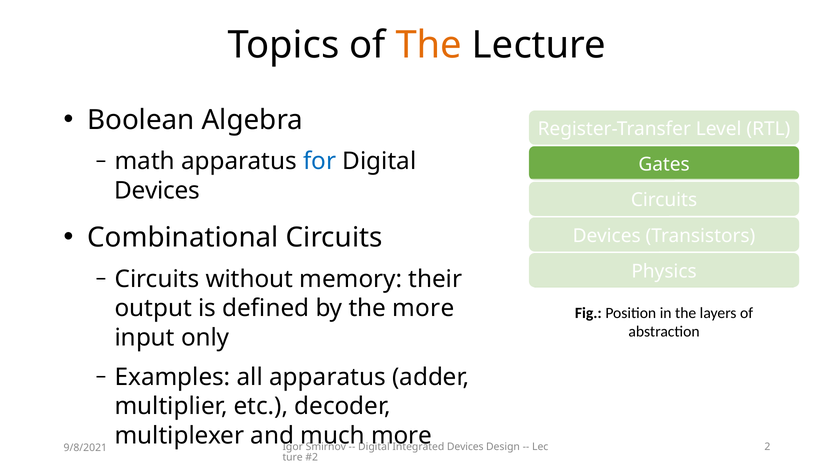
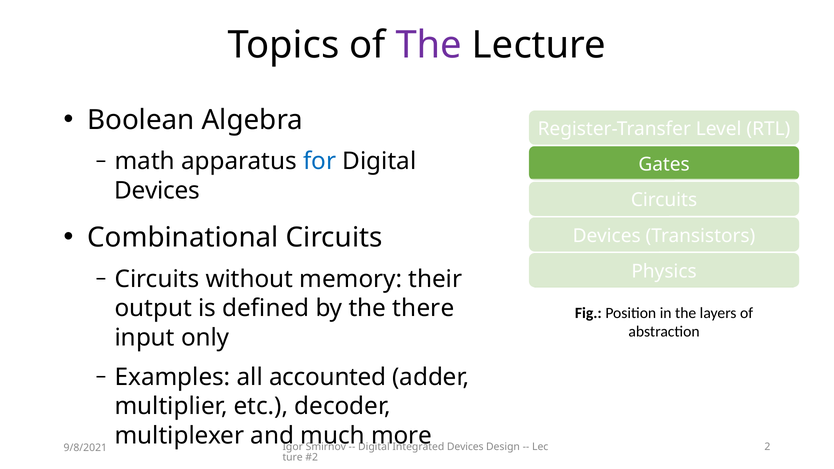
The colour: orange -> purple (429, 45)
the more: more -> there (423, 308)
all apparatus: apparatus -> accounted (328, 377)
